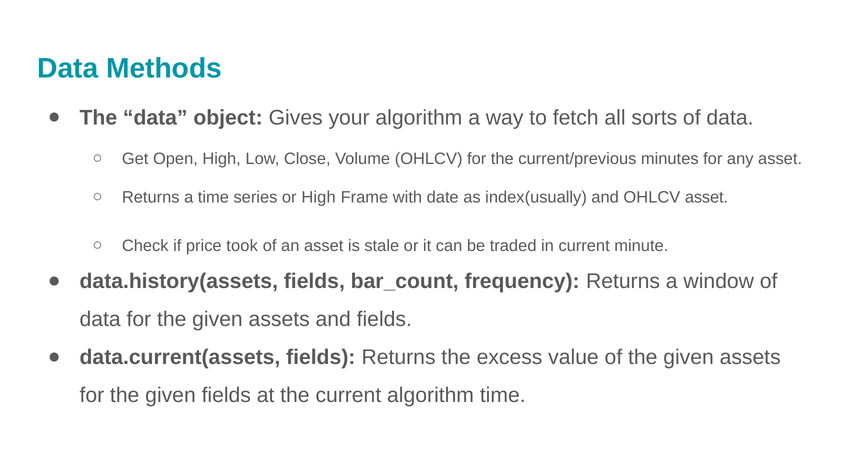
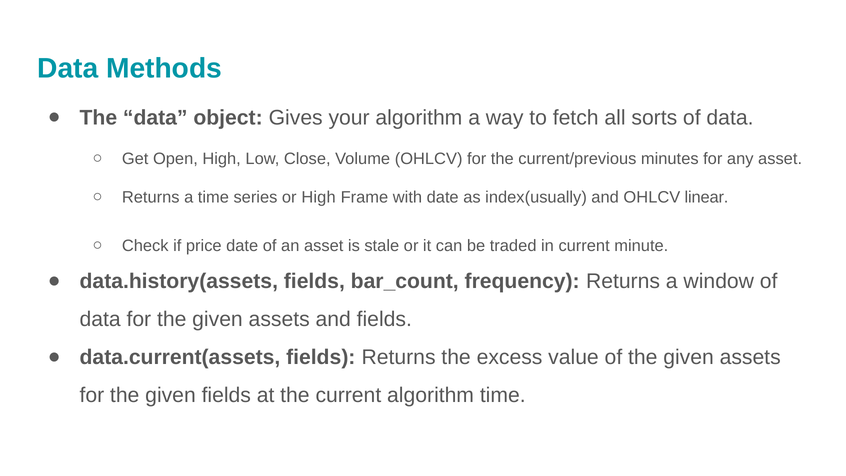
OHLCV asset: asset -> linear (706, 197)
price took: took -> date (242, 246)
